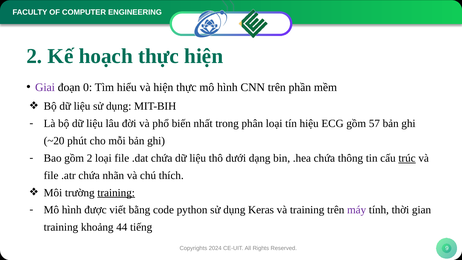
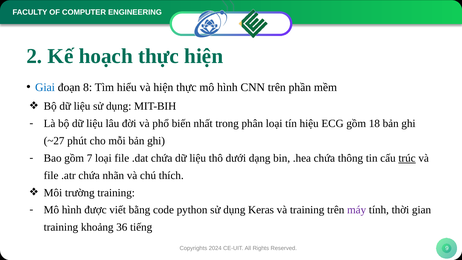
Giai colour: purple -> blue (45, 87)
0: 0 -> 8 (88, 87)
57: 57 -> 18 (374, 123)
~20: ~20 -> ~27 (54, 141)
gồm 2: 2 -> 7 (90, 158)
training underline: present -> none (116, 193)
44: 44 -> 36 (122, 227)
